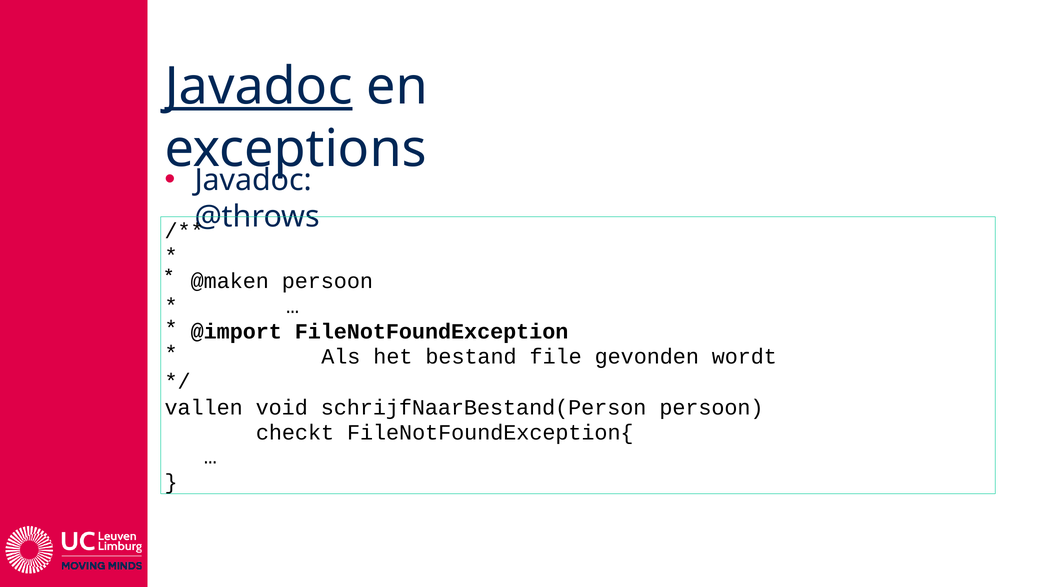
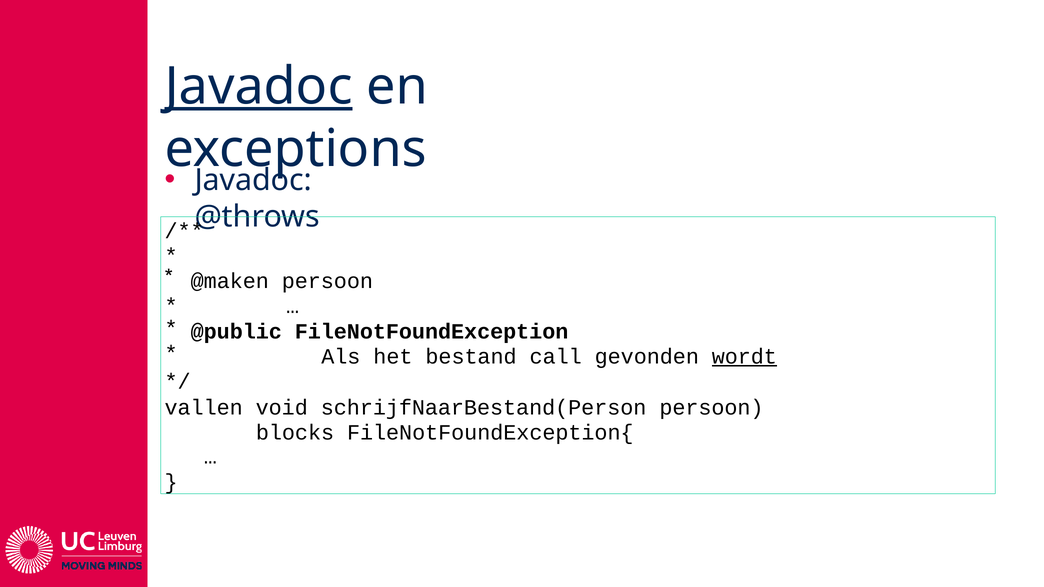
@import: @import -> @public (236, 332)
file: file -> call (556, 357)
wordt underline: none -> present (744, 357)
checkt: checkt -> blocks (295, 433)
